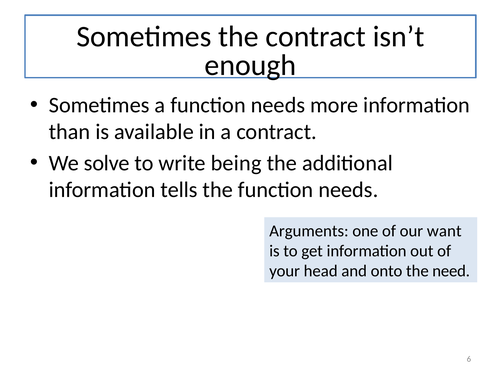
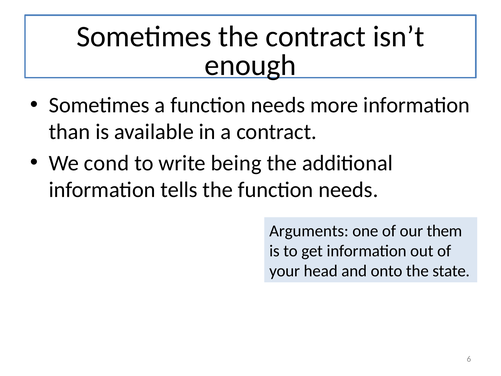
solve: solve -> cond (107, 163)
want: want -> them (444, 231)
need: need -> state (451, 271)
